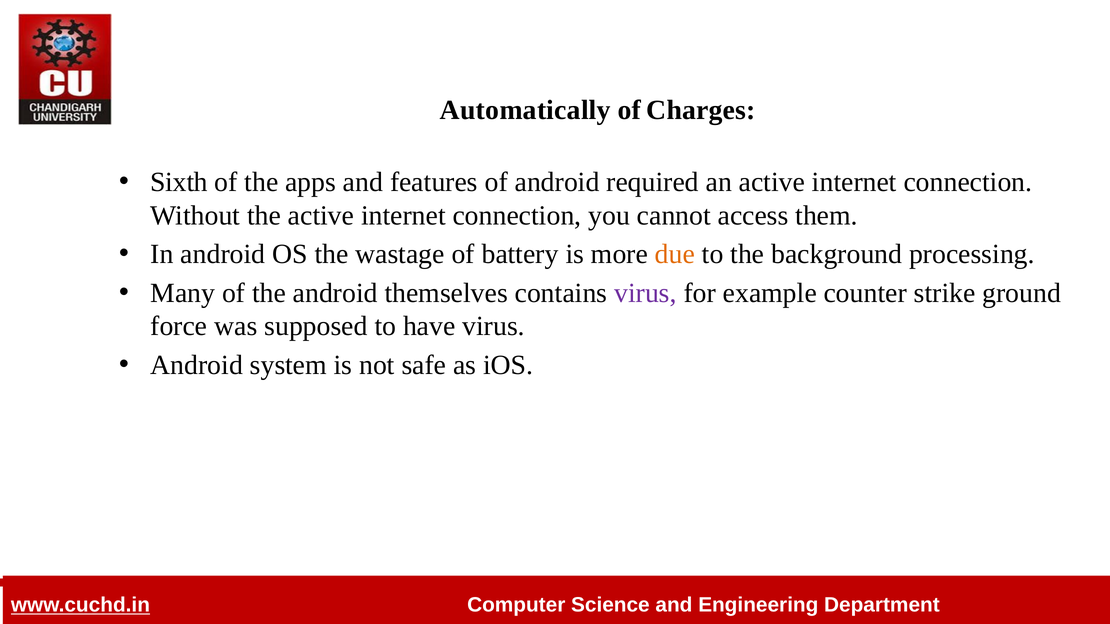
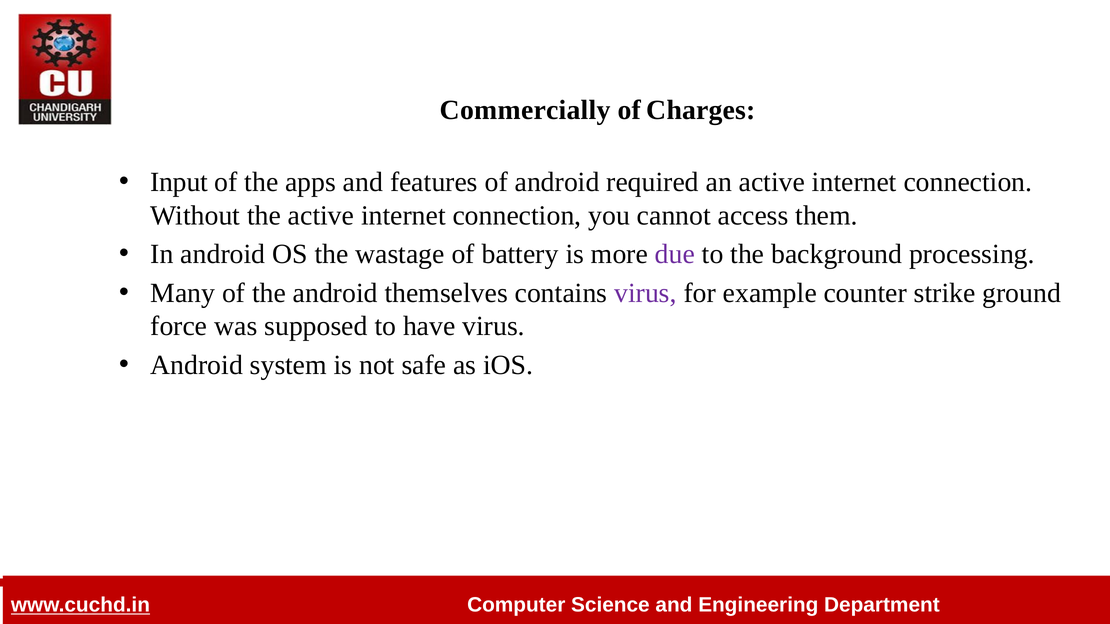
Automatically: Automatically -> Commercially (525, 110)
Sixth: Sixth -> Input (179, 182)
due colour: orange -> purple (675, 254)
